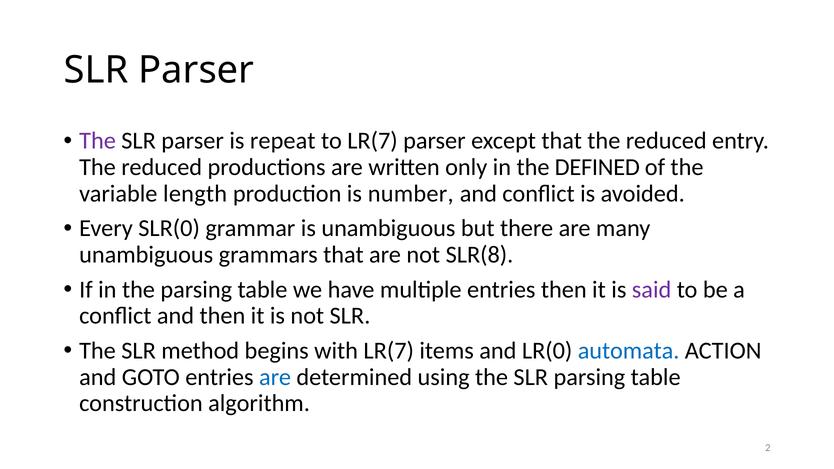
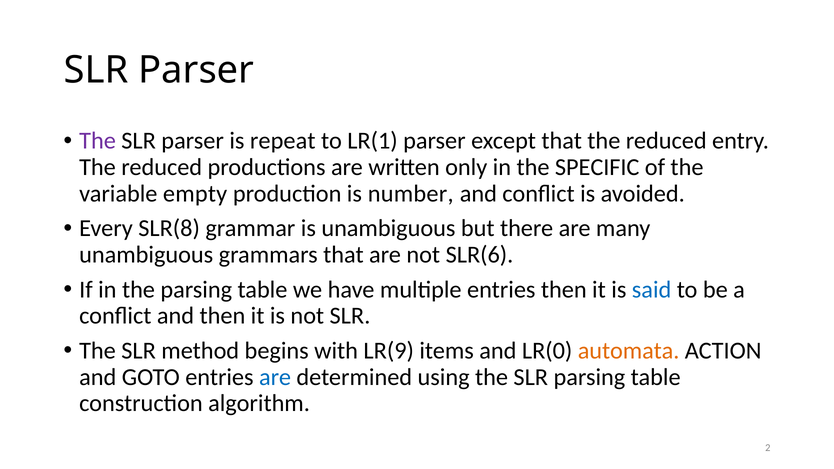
to LR(7: LR(7 -> LR(1 (372, 141)
DEFINED: DEFINED -> SPECIFIC (597, 167)
length: length -> empty (195, 194)
SLR(0: SLR(0 -> SLR(8 (169, 229)
SLR(8: SLR(8 -> SLR(6 (479, 255)
said colour: purple -> blue (652, 290)
with LR(7: LR(7 -> LR(9 (389, 351)
automata colour: blue -> orange (629, 351)
